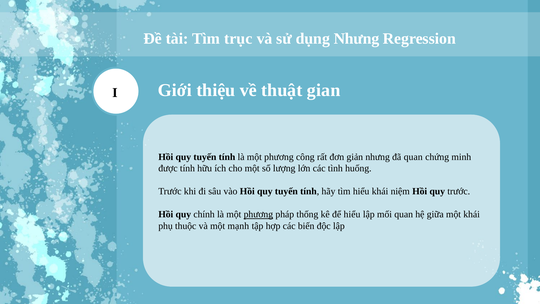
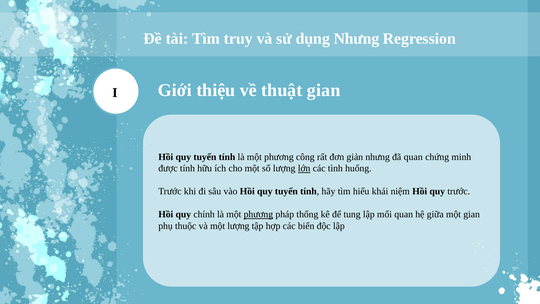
trục: trục -> truy (238, 39)
lớn underline: none -> present (304, 168)
để hiểu: hiểu -> tung (352, 214)
một khái: khái -> gian (472, 214)
một mạnh: mạnh -> lượng (238, 226)
